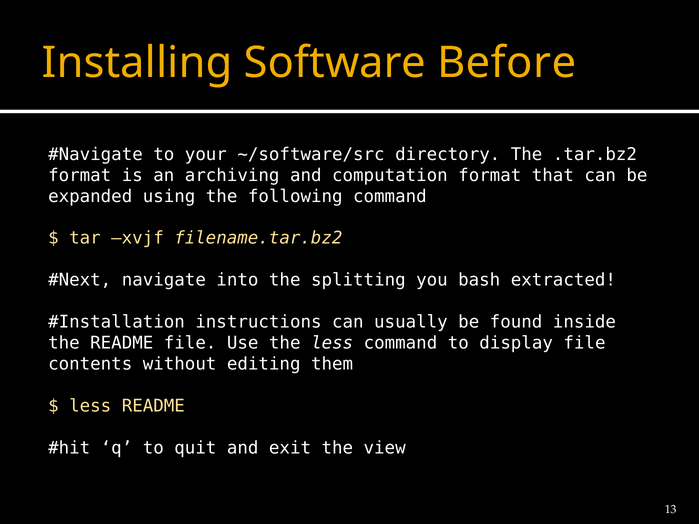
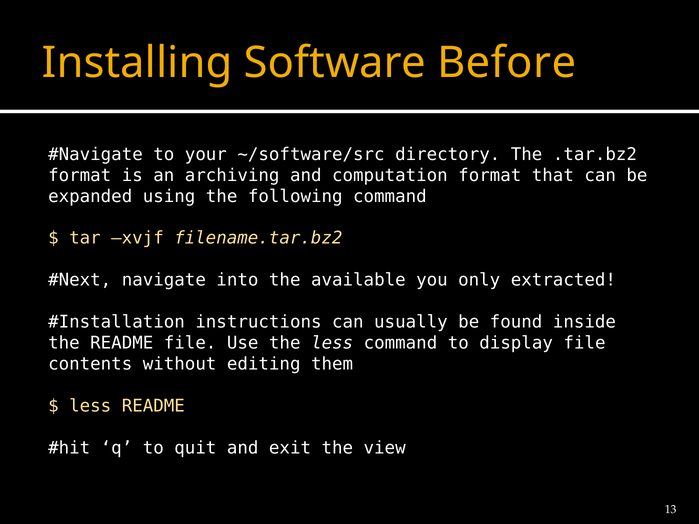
splitting: splitting -> available (358, 280)
bash: bash -> only (479, 280)
